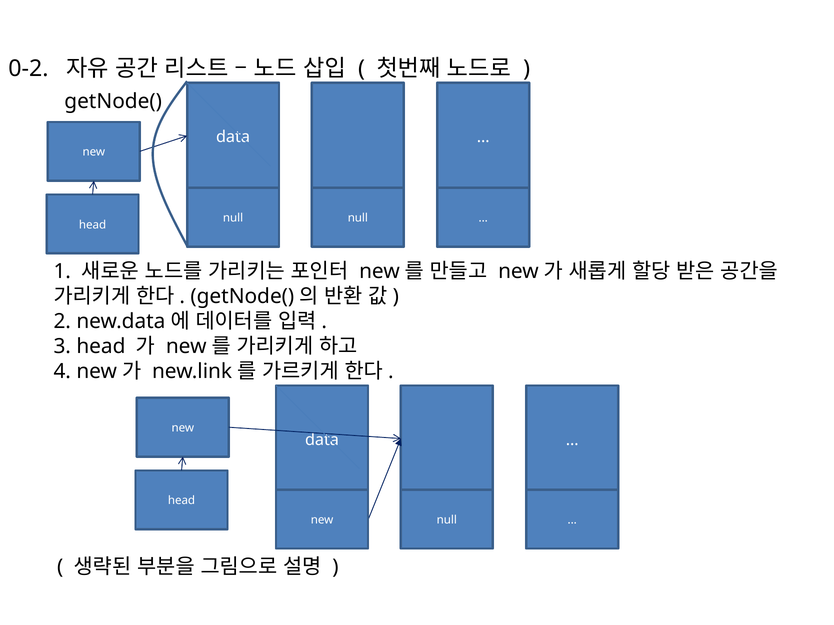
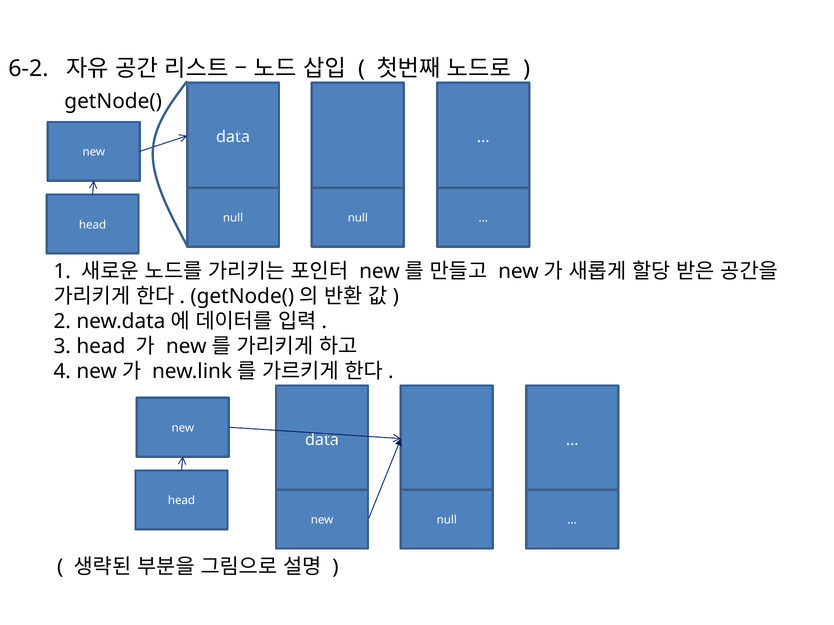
0-2: 0-2 -> 6-2 (28, 69)
